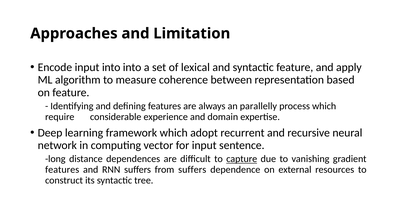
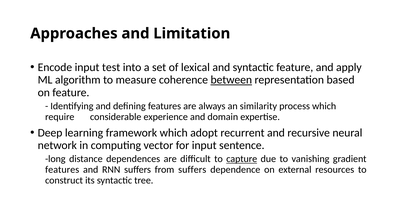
input into: into -> test (111, 67)
between underline: none -> present (231, 80)
parallelly: parallelly -> similarity (258, 106)
